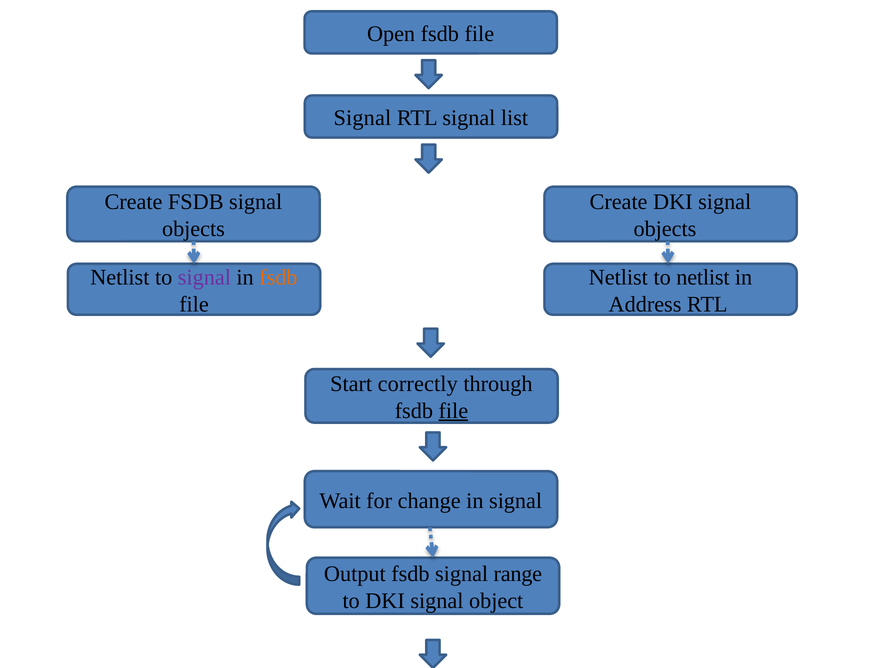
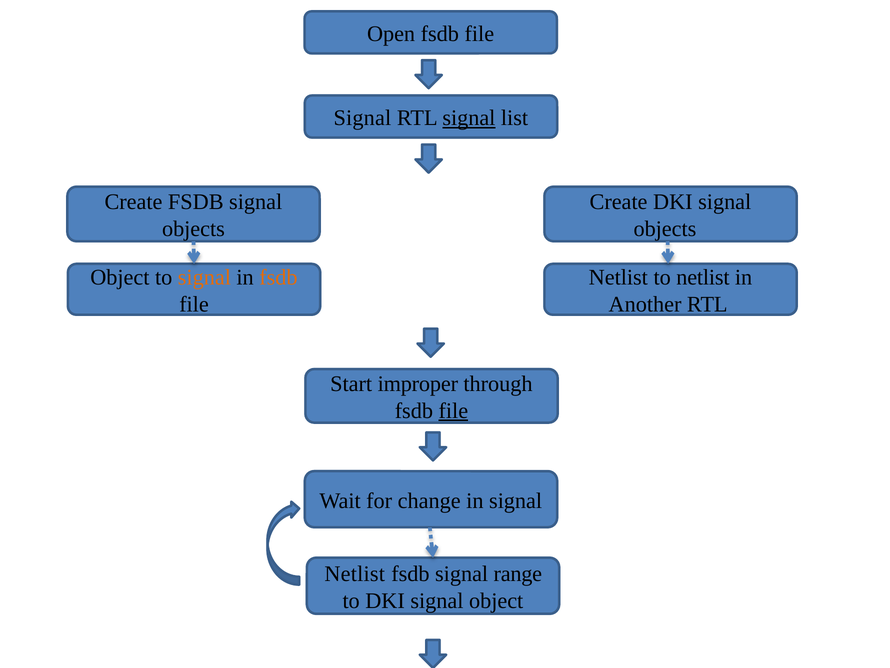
signal underline: none -> present (469, 118)
Netlist: Netlist -> Object (120, 277)
signal colour: purple -> orange (204, 277)
Address: Address -> Another (645, 304)
correctly: correctly -> improper (418, 384)
Output: Output -> Netlist (355, 574)
